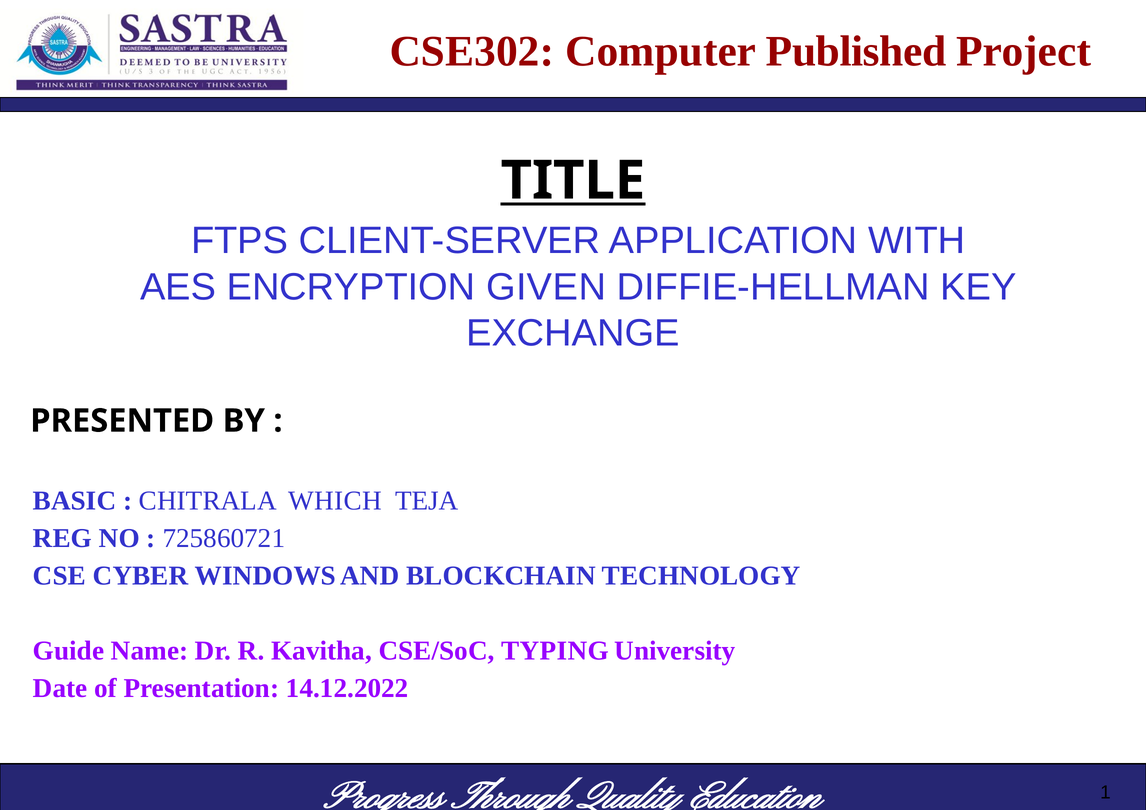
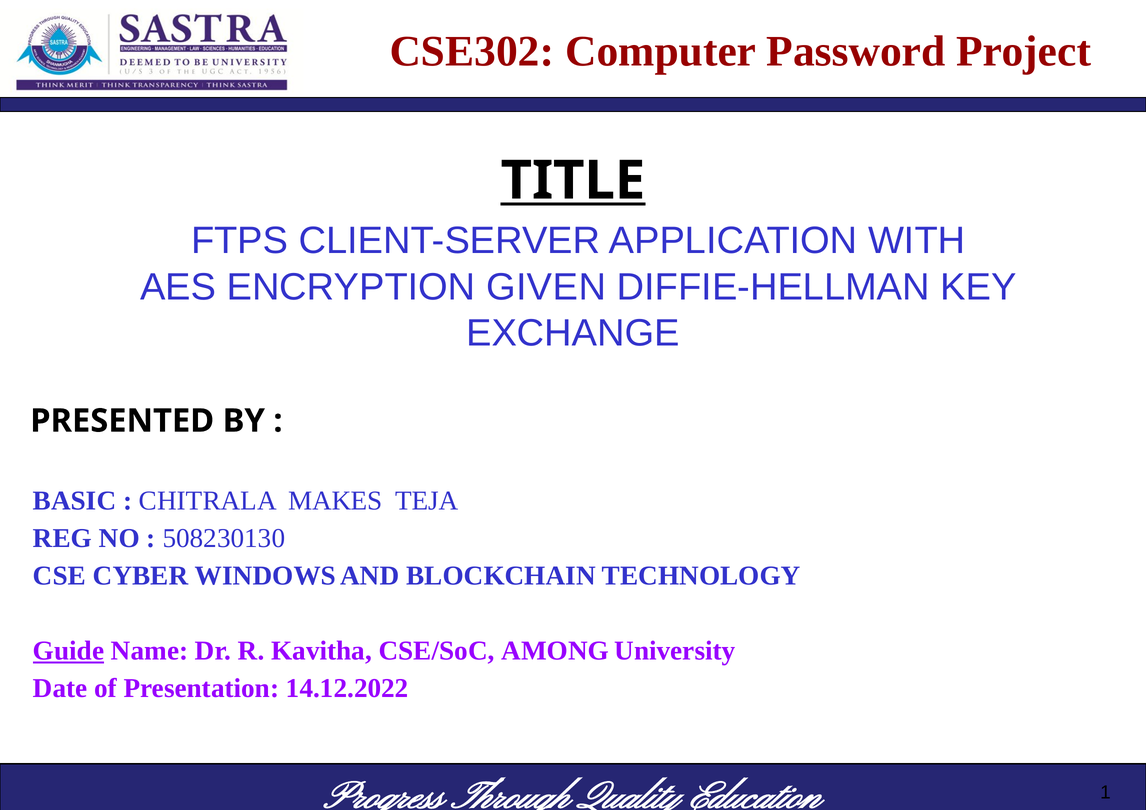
Published: Published -> Password (856, 51)
WHICH: WHICH -> MAKES (335, 501)
725860721: 725860721 -> 508230130 (224, 538)
Guide underline: none -> present (69, 651)
TYPING: TYPING -> AMONG (555, 651)
